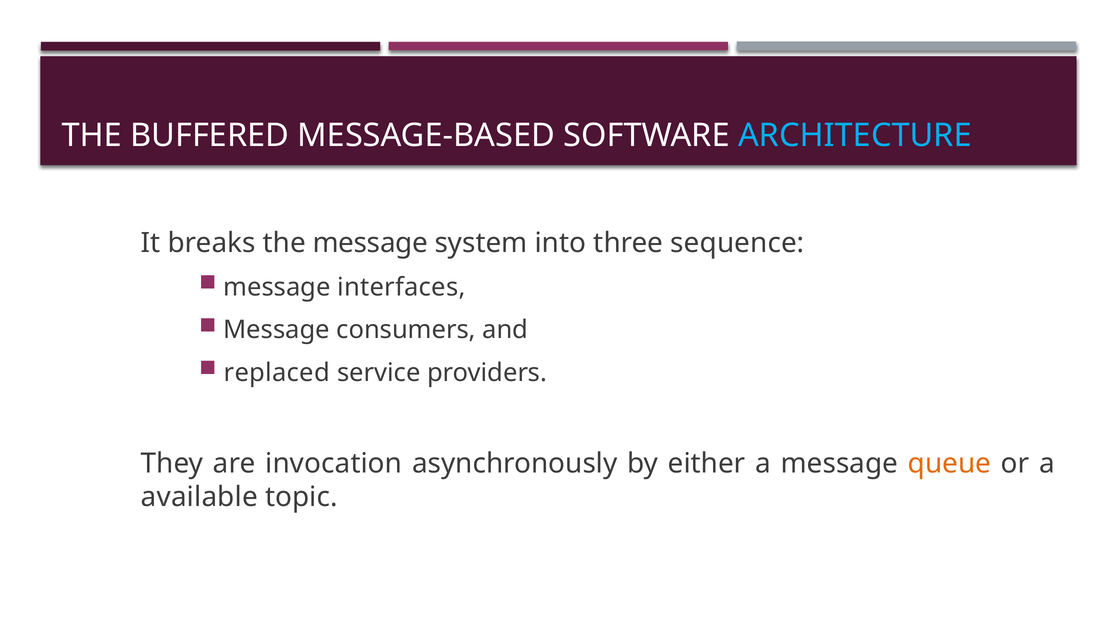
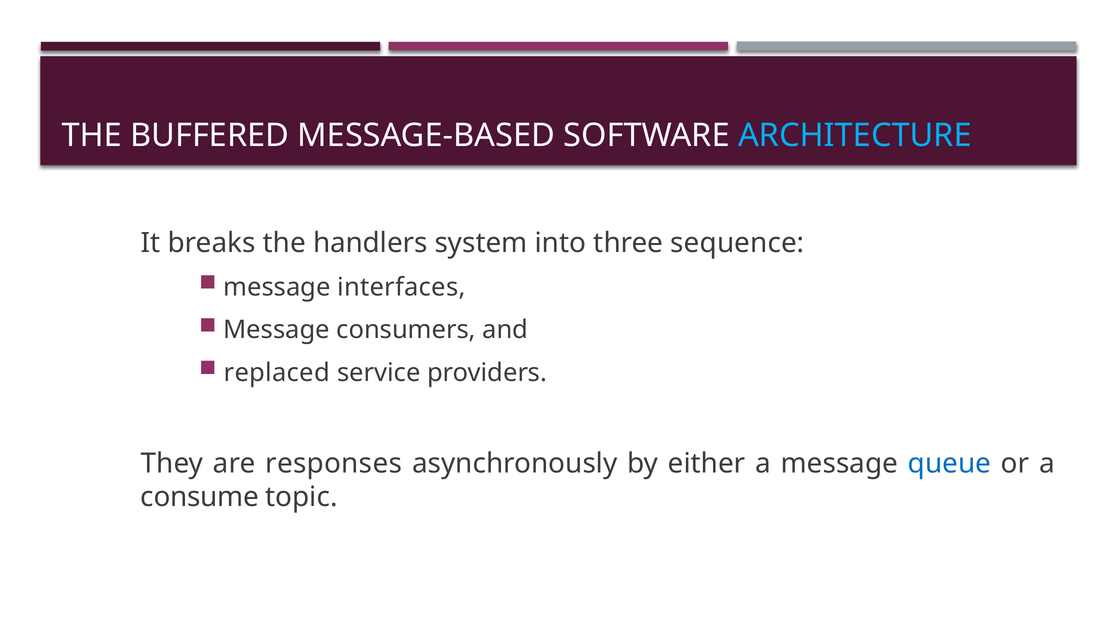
the message: message -> handlers (370, 243)
invocation: invocation -> responses (334, 464)
queue colour: orange -> blue (949, 464)
available: available -> consume (200, 497)
